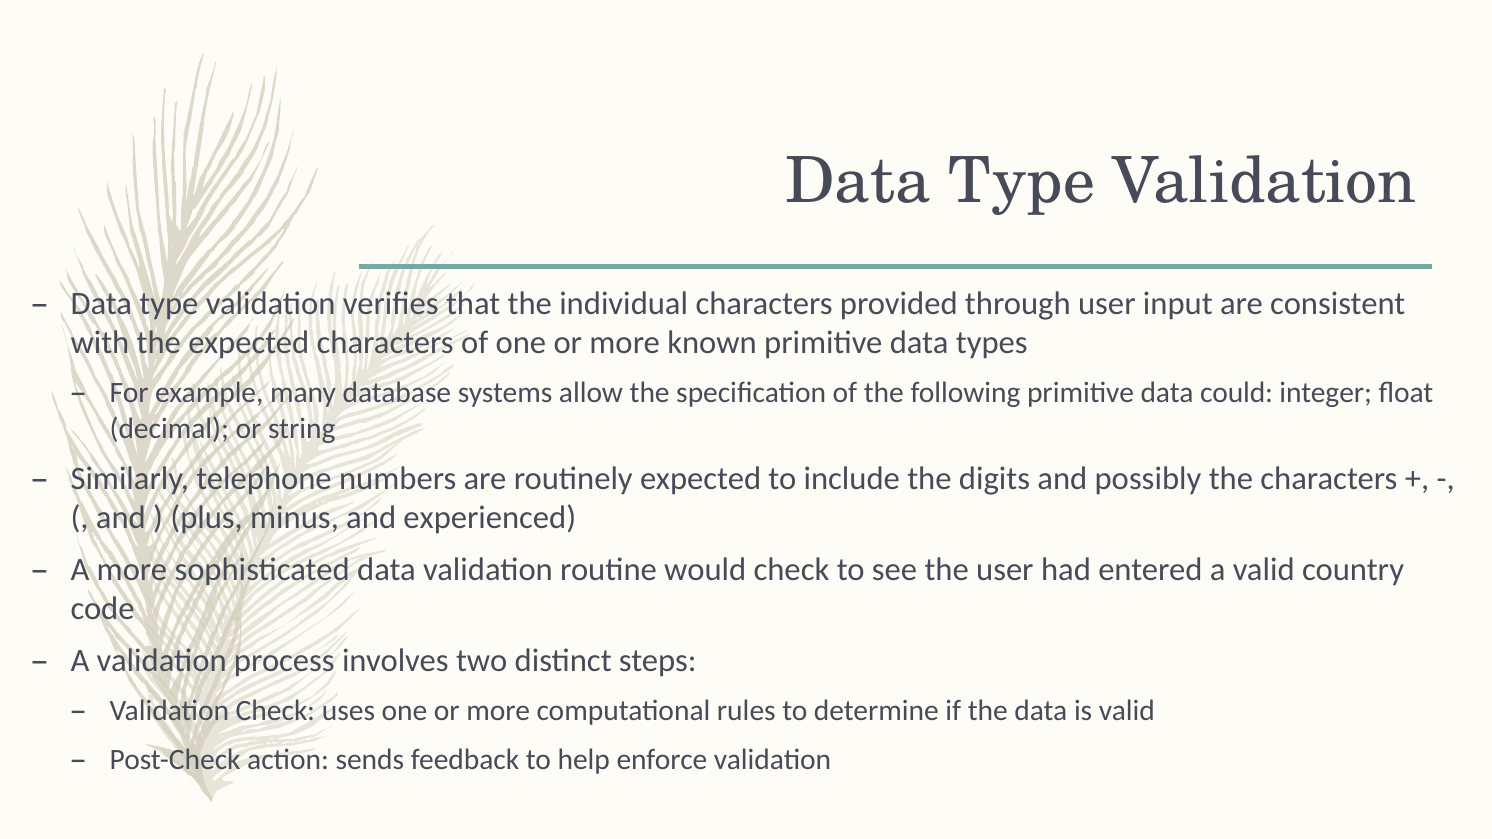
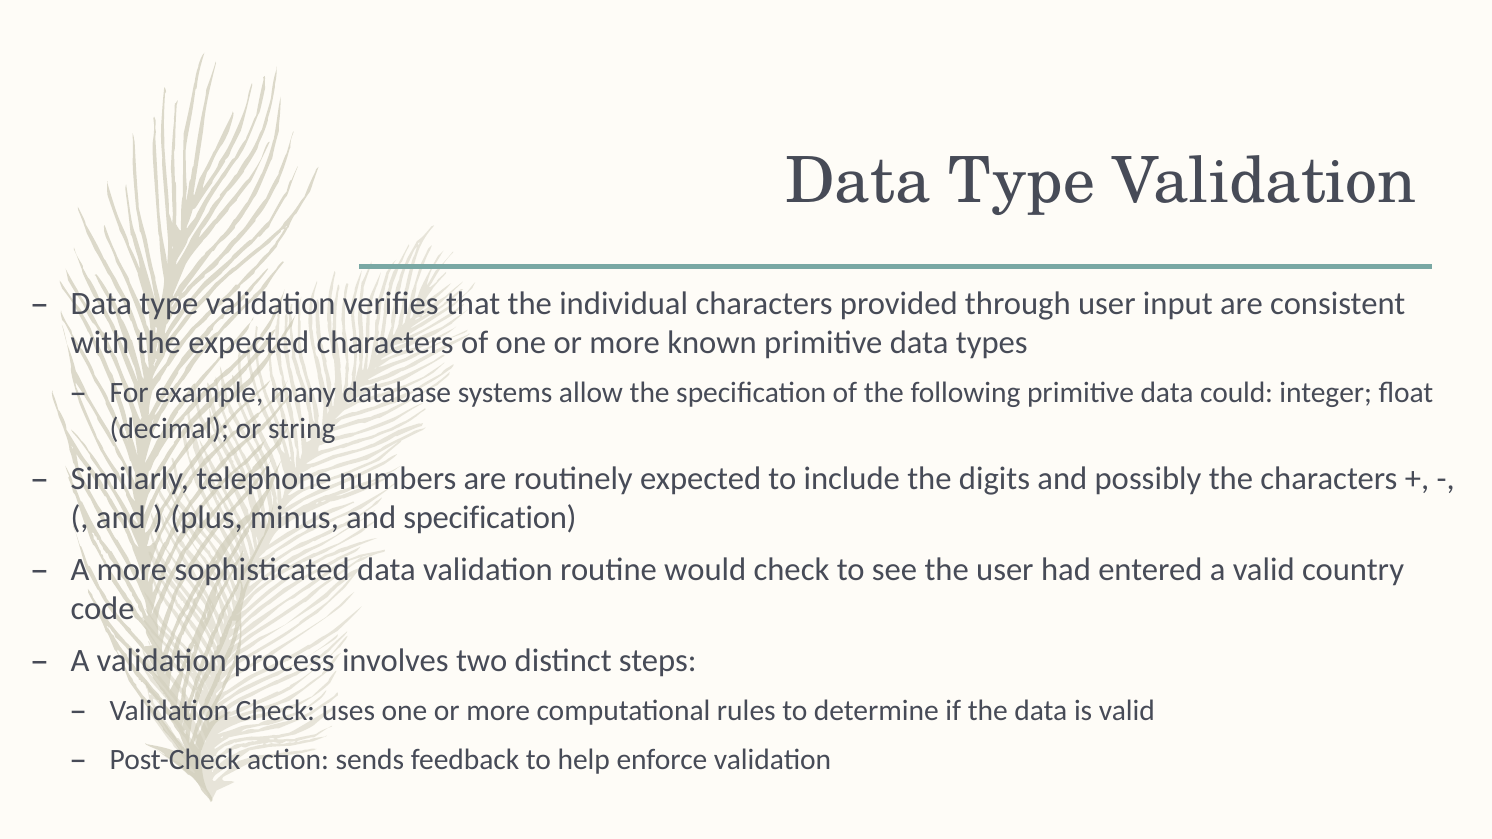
and experienced: experienced -> specification (490, 518)
